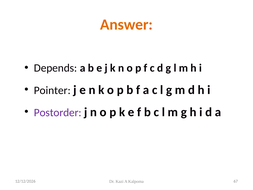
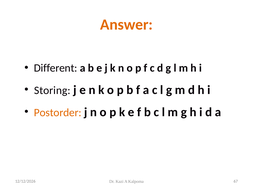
Depends: Depends -> Different (56, 68)
Pointer: Pointer -> Storing (52, 90)
Postorder colour: purple -> orange (58, 112)
